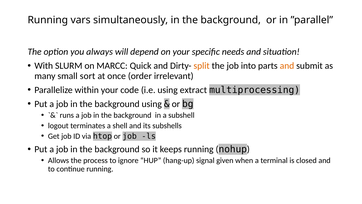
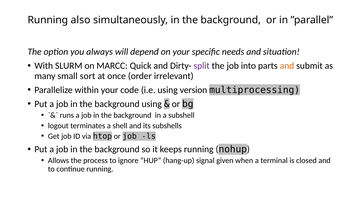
vars: vars -> also (81, 20)
split colour: orange -> purple (202, 66)
extract: extract -> version (193, 90)
